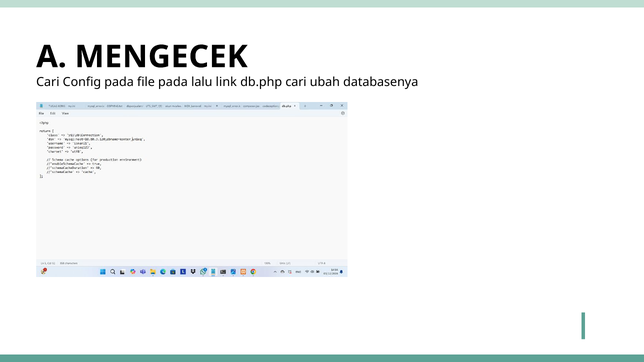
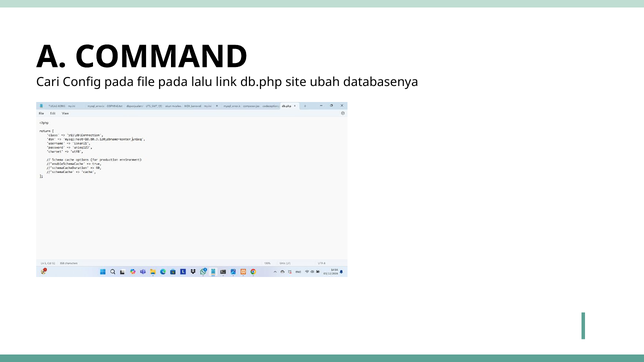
MENGECEK: MENGECEK -> COMMAND (161, 57)
db.php cari: cari -> site (296, 82)
